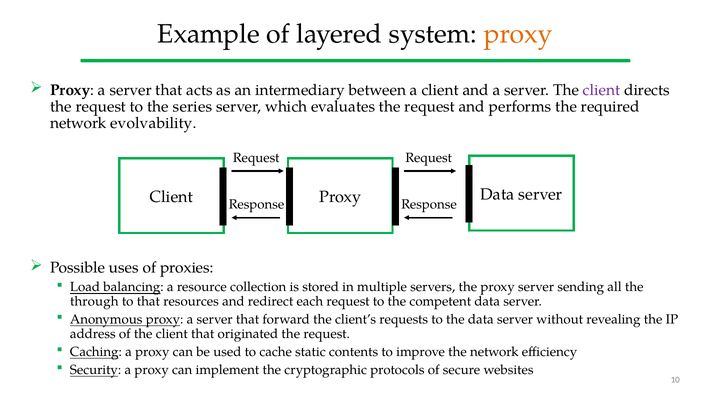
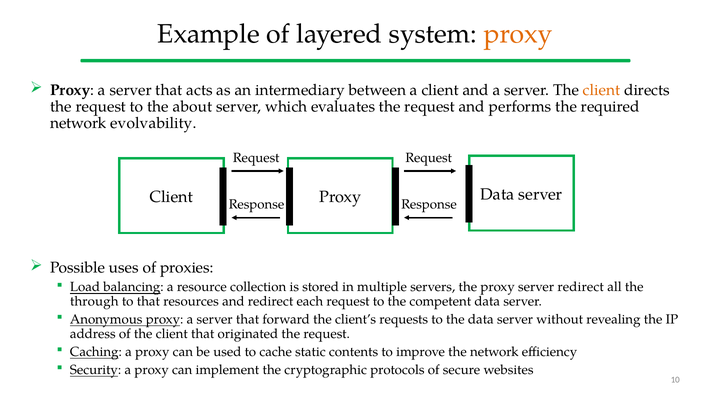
client colour: purple -> orange (602, 90)
series: series -> about (192, 107)
server sending: sending -> redirect (581, 287)
